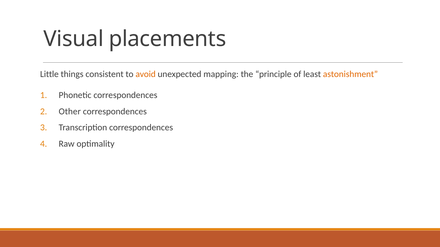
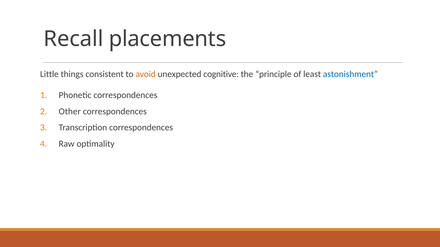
Visual: Visual -> Recall (74, 39)
mapping: mapping -> cognitive (221, 74)
astonishment colour: orange -> blue (350, 74)
